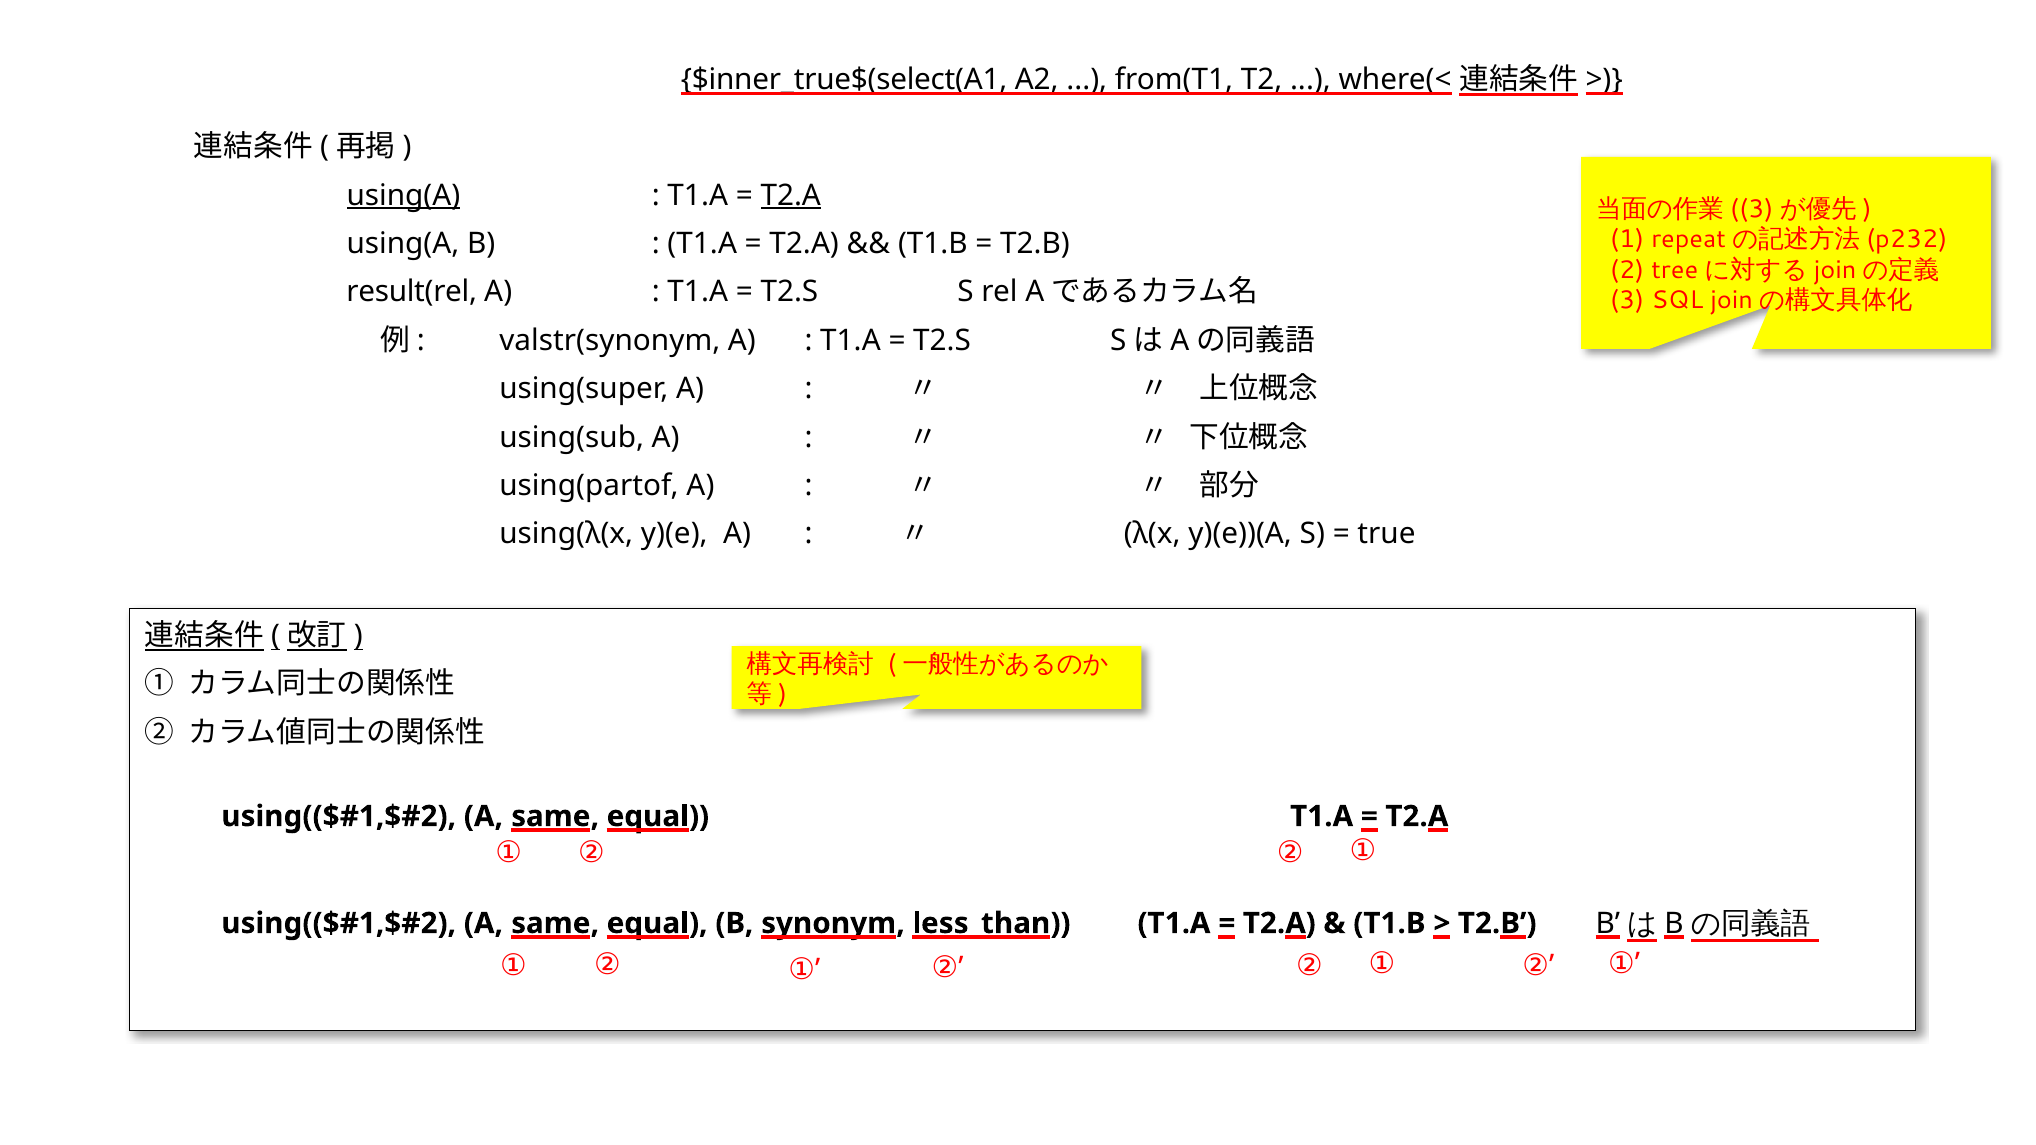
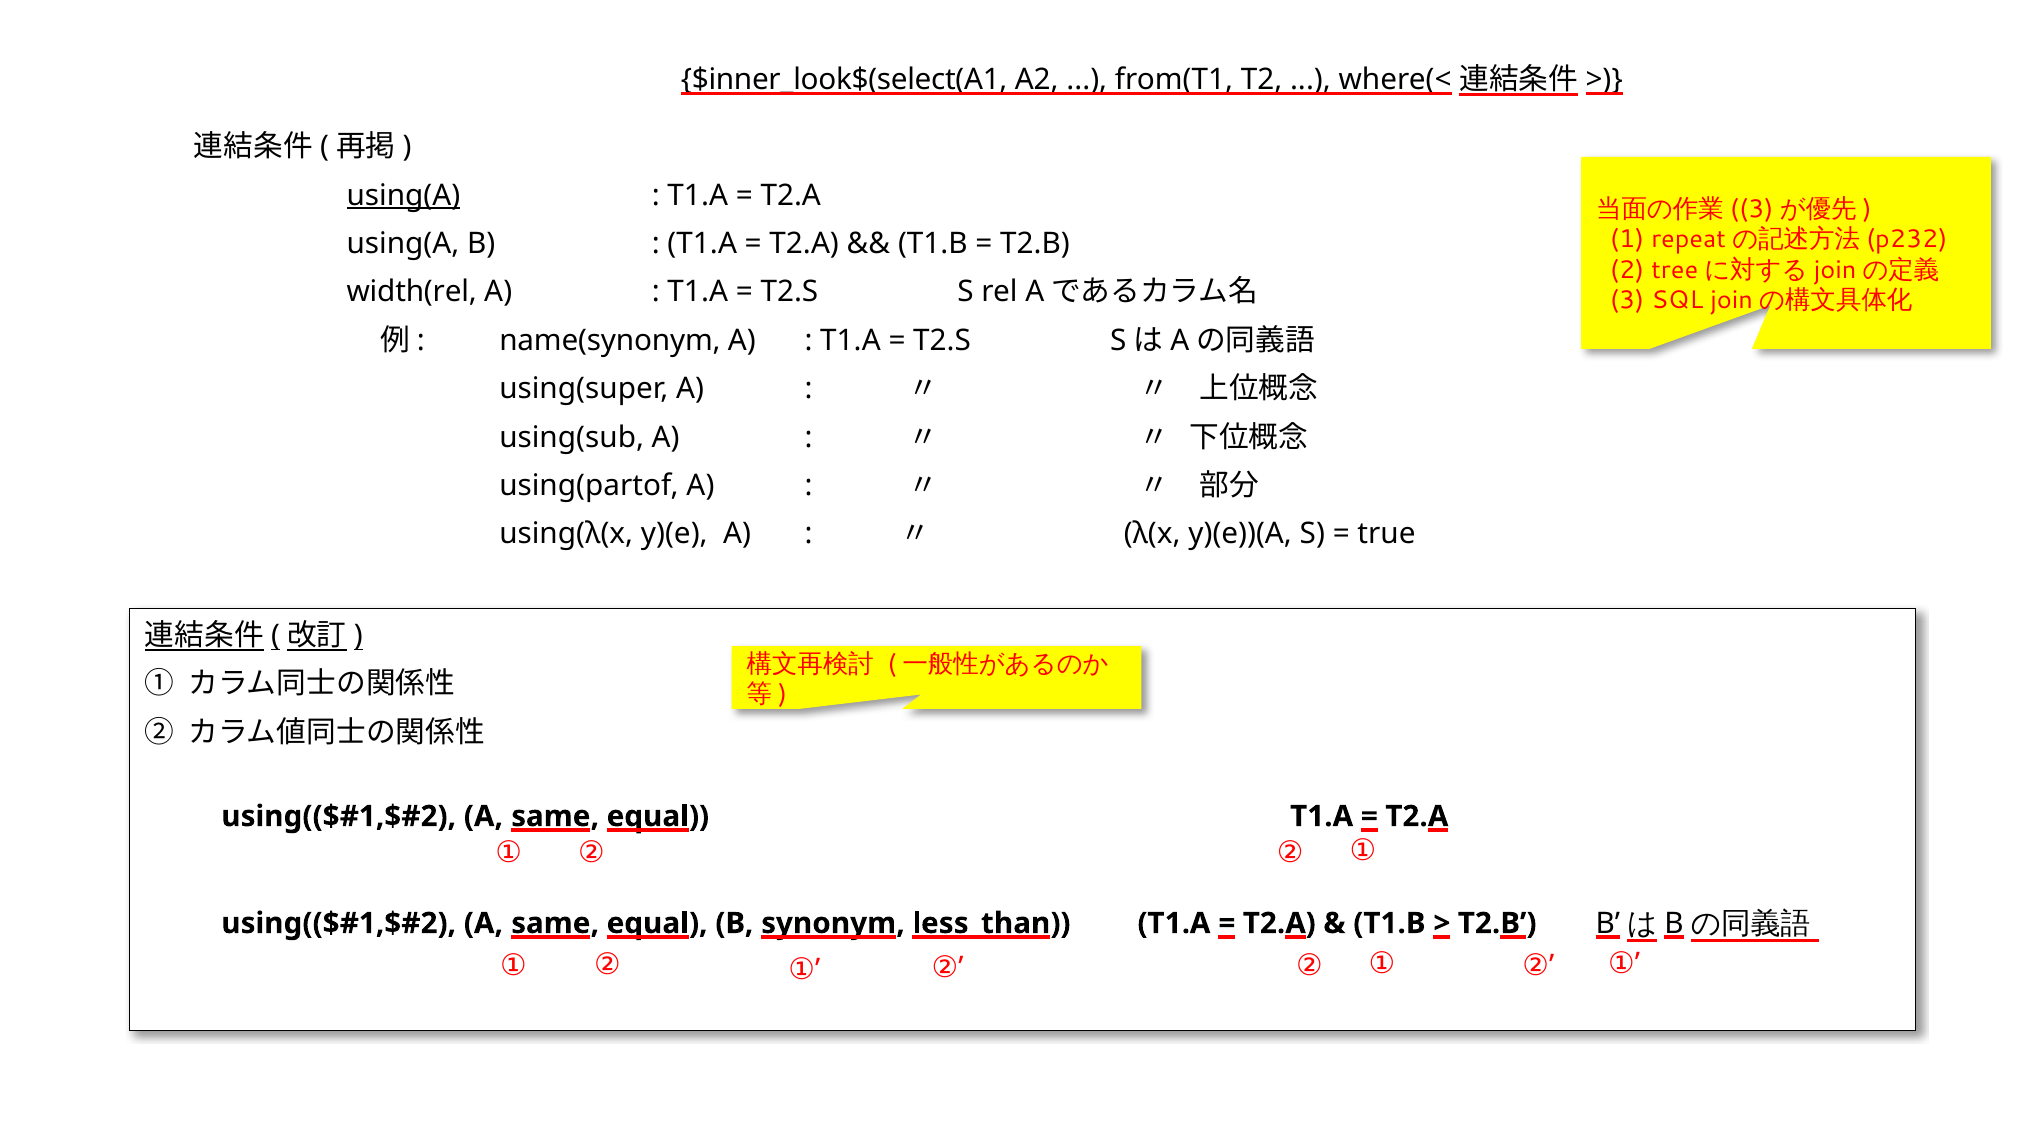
$inner_true$(select(A1: $inner_true$(select(A1 -> $inner_look$(select(A1 (844, 80)
T2.A underline: present -> none (791, 195)
result(rel: result(rel -> width(rel (412, 292)
valstr(synonym: valstr(synonym -> name(synonym (610, 341)
